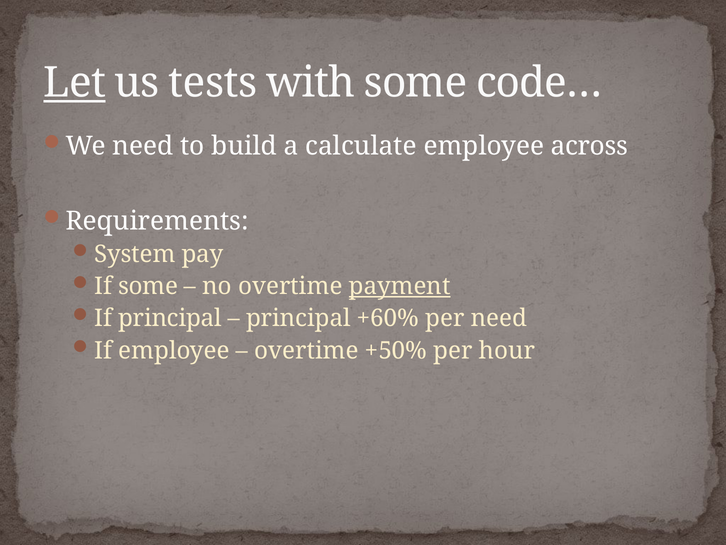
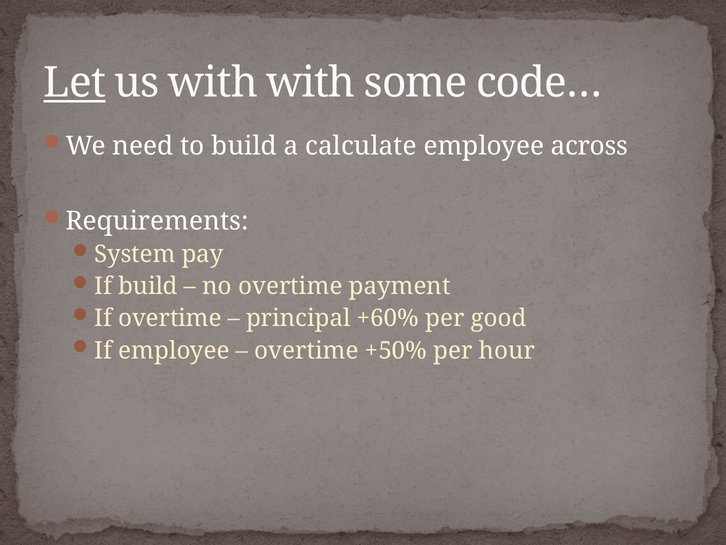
us tests: tests -> with (213, 83)
If some: some -> build (148, 286)
payment underline: present -> none (400, 286)
If principal: principal -> overtime (170, 318)
per need: need -> good (499, 318)
